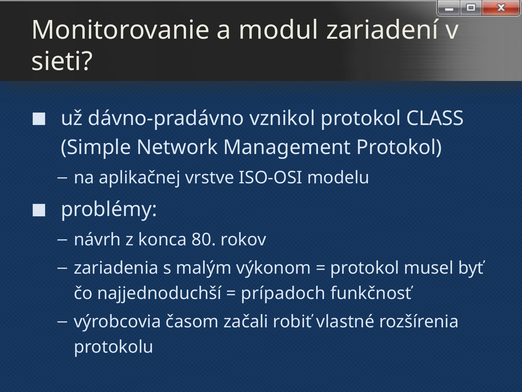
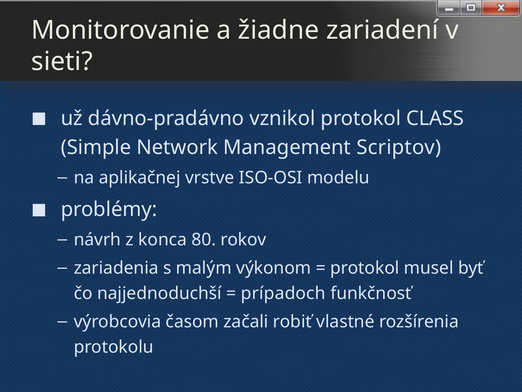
modul: modul -> žiadne (279, 30)
Management Protokol: Protokol -> Scriptov (399, 147)
